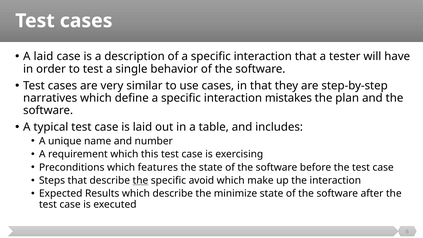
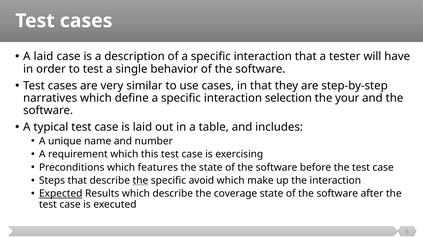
mistakes: mistakes -> selection (288, 98)
plan: plan -> your (347, 98)
Expected underline: none -> present (61, 194)
minimize: minimize -> coverage (236, 194)
